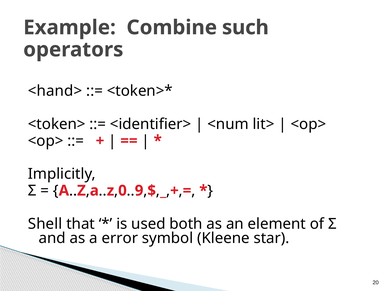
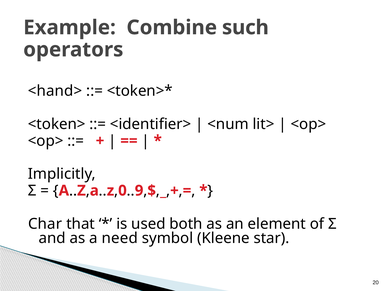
Shell: Shell -> Char (45, 224)
error: error -> need (120, 238)
